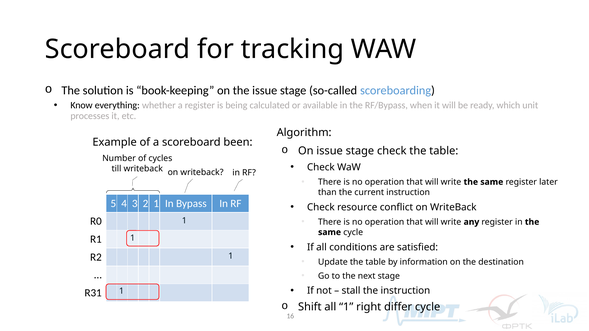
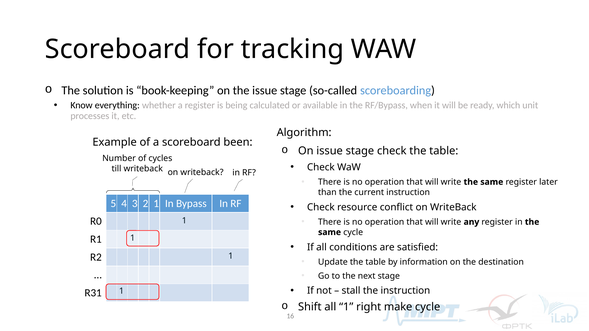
differ: differ -> make (398, 307)
